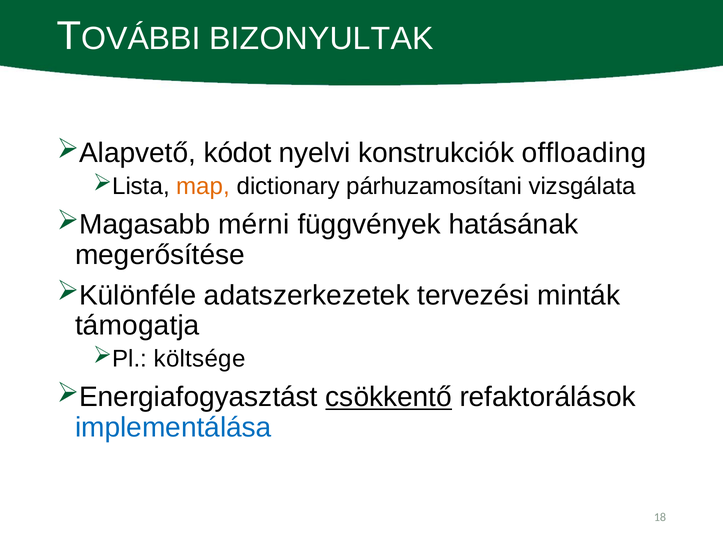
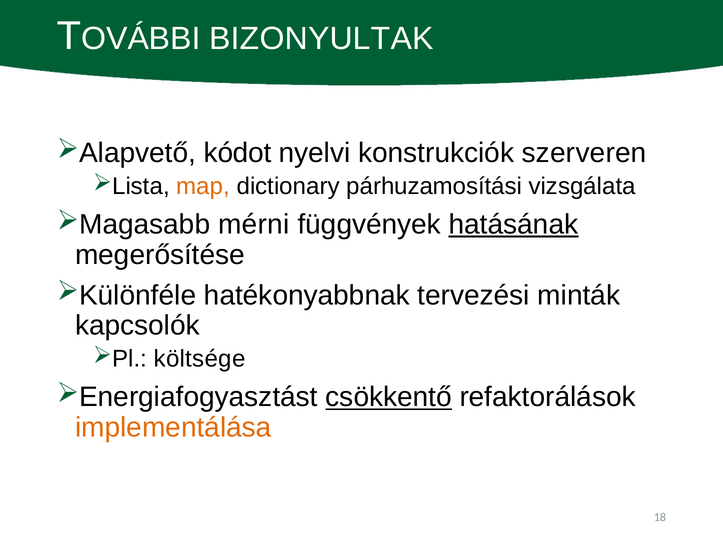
offloading: offloading -> szerveren (584, 153)
párhuzamosítani: párhuzamosítani -> párhuzamosítási (434, 186)
hatásának underline: none -> present (513, 225)
adatszerkezetek: adatszerkezetek -> hatékonyabbnak (307, 295)
támogatja: támogatja -> kapcsolók (137, 326)
implementálása colour: blue -> orange (173, 428)
